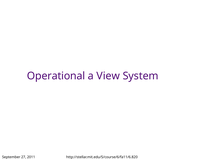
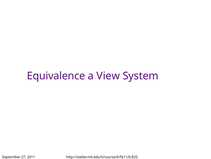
Operational: Operational -> Equivalence (56, 76)
